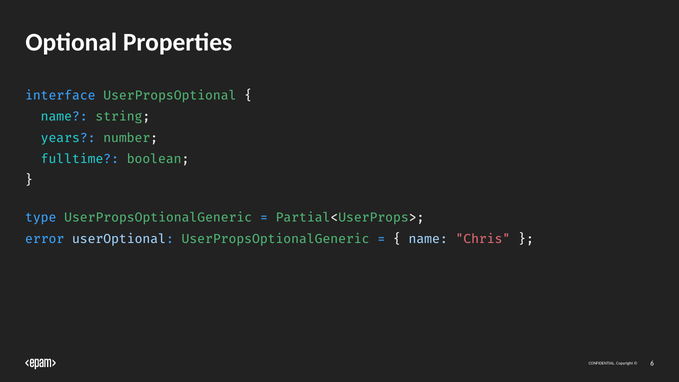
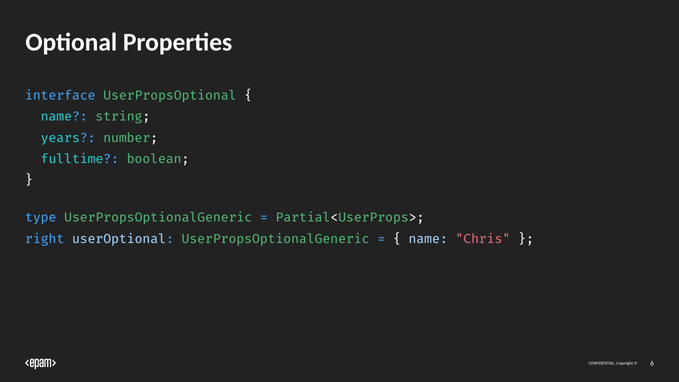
error: error -> right (45, 239)
